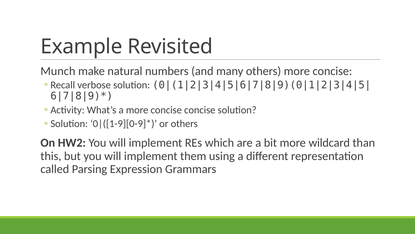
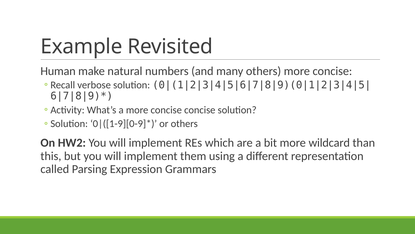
Munch: Munch -> Human (58, 71)
